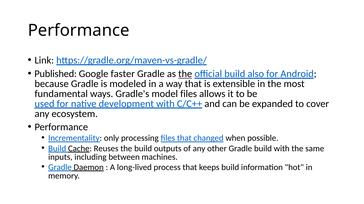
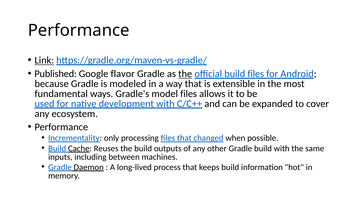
Link underline: none -> present (44, 61)
faster: faster -> flavor (123, 74)
build also: also -> files (256, 74)
